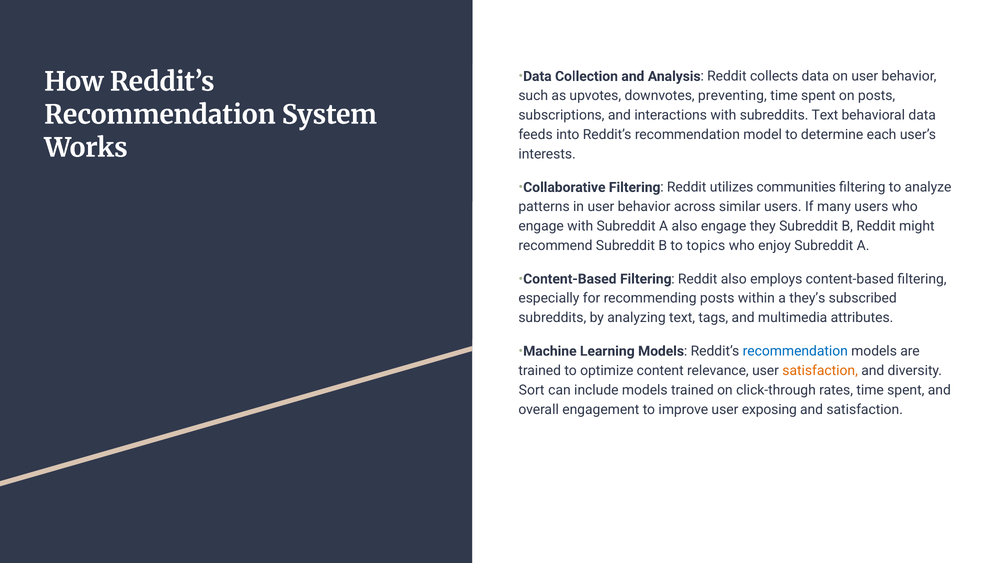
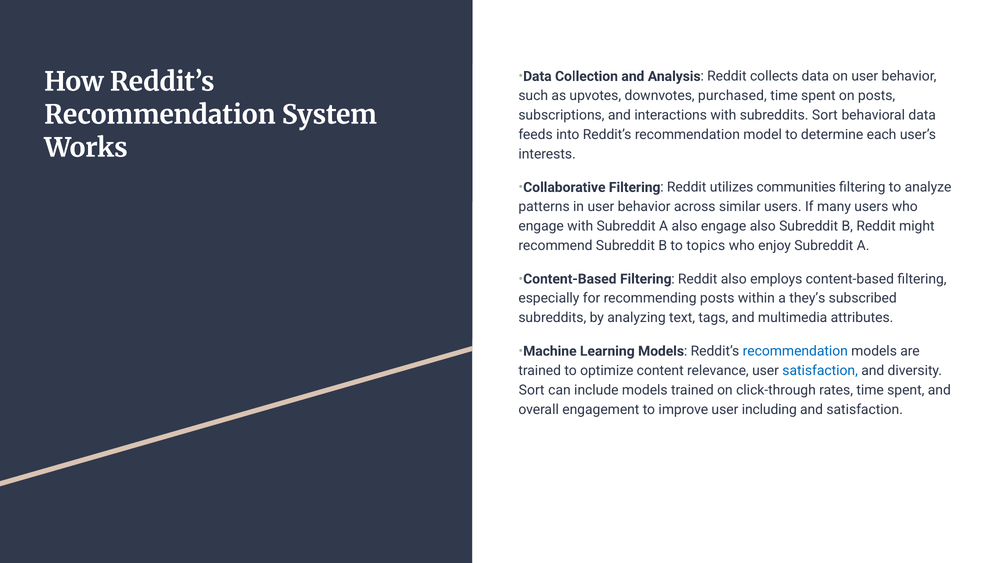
preventing: preventing -> purchased (732, 96)
subreddits Text: Text -> Sort (825, 115)
engage they: they -> also (763, 226)
satisfaction colour: orange -> blue (820, 371)
exposing: exposing -> including (769, 409)
